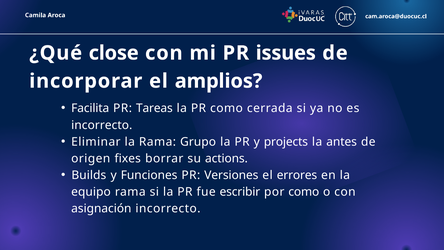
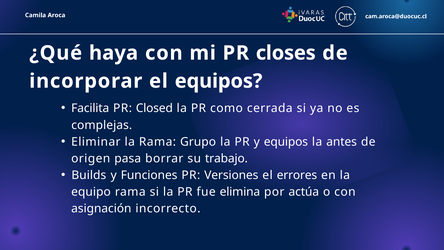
close: close -> haya (114, 53)
issues: issues -> closes (286, 53)
el amplios: amplios -> equipos (219, 81)
Tareas: Tareas -> Closed (154, 108)
incorrecto: incorrecto -> complejas (102, 125)
y projects: projects -> equipos (286, 142)
fixes: fixes -> pasa (128, 158)
actions: actions -> trabajo (226, 158)
escribir: escribir -> elimina (240, 192)
por como: como -> actúa (304, 192)
